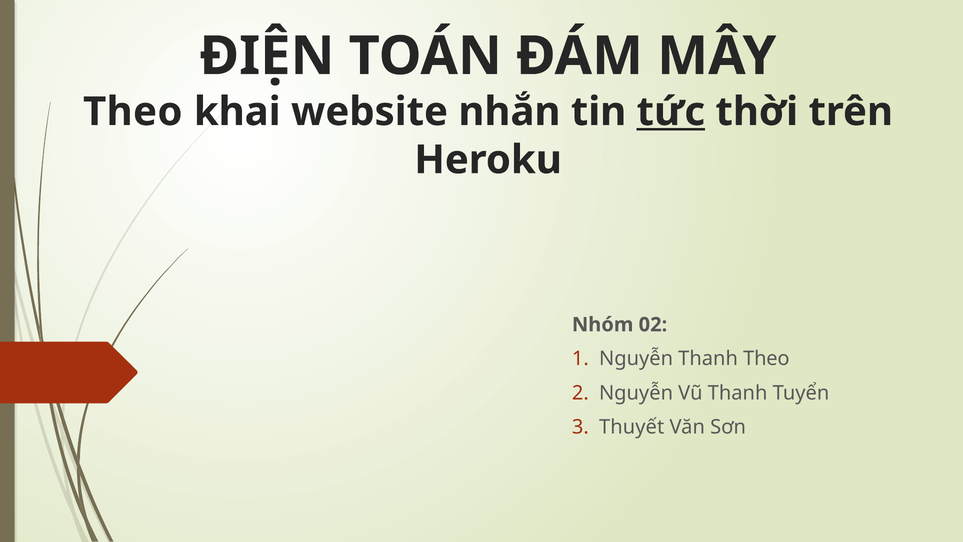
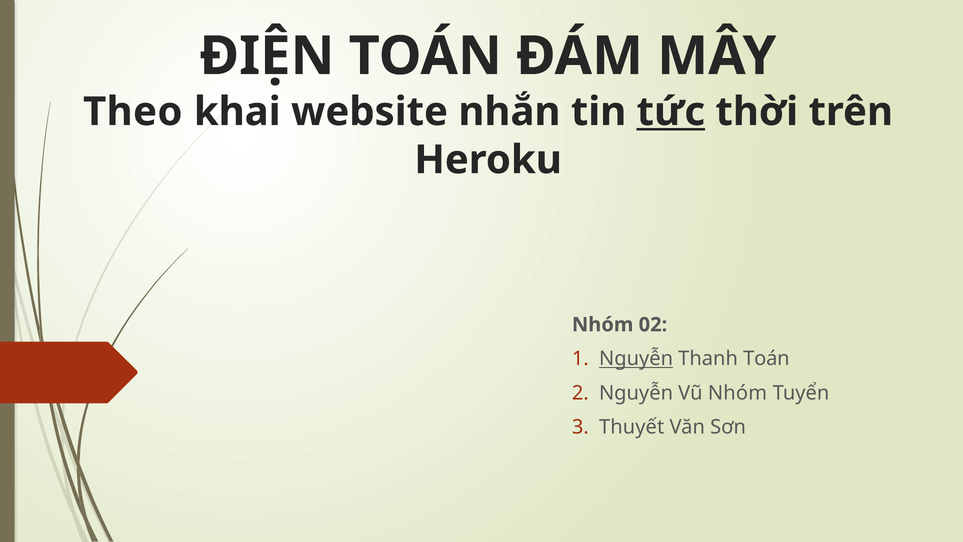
Nguyễn underline: none -> present (636, 359)
Thanh Theo: Theo -> Toán (766, 359)
Vũ Thanh: Thanh -> Nhóm (737, 393)
